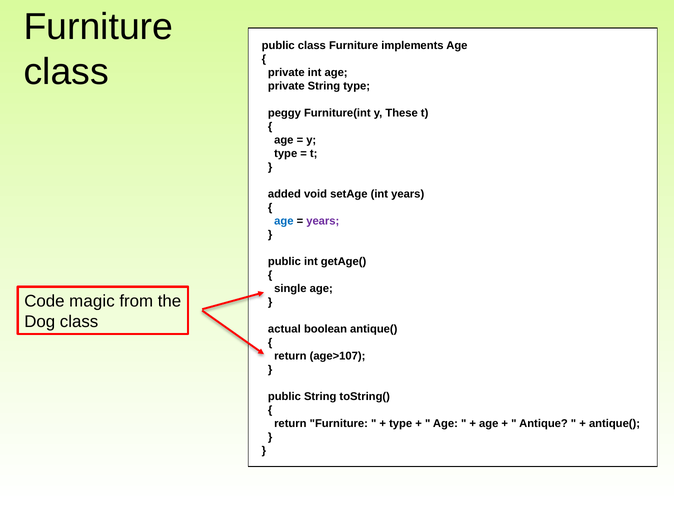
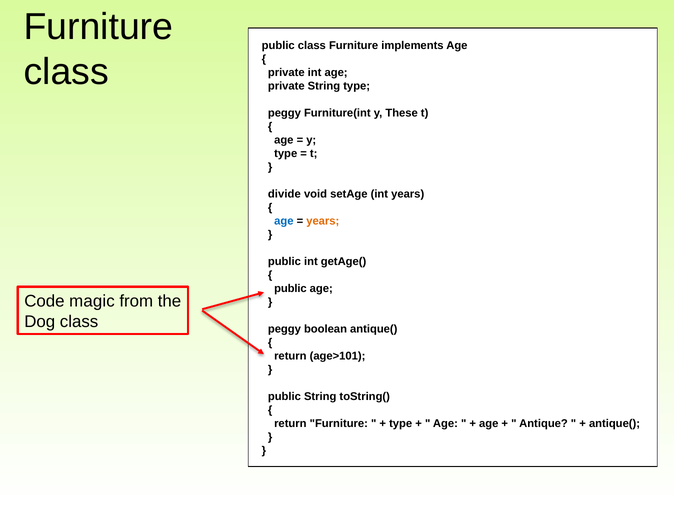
added: added -> divide (284, 194)
years colour: purple -> orange (323, 221)
single: single -> public (290, 288)
actual: actual -> peggy (284, 329)
age>107: age>107 -> age>101 (338, 356)
